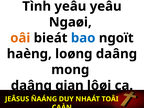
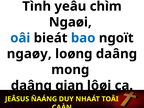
yeâu yeâu: yeâu -> chìm (106, 6)
oâi colour: orange -> blue (20, 38)
haèng: haèng -> ngaøy (29, 54)
